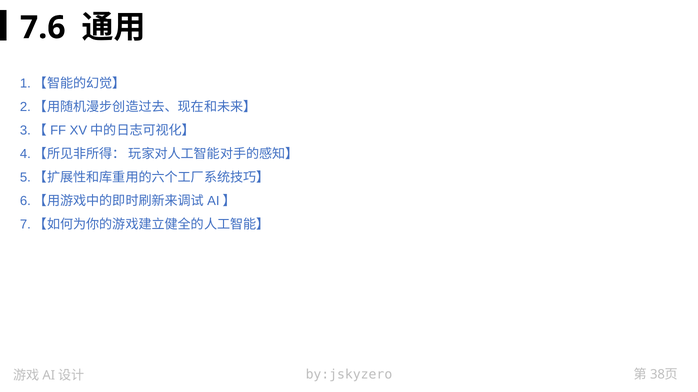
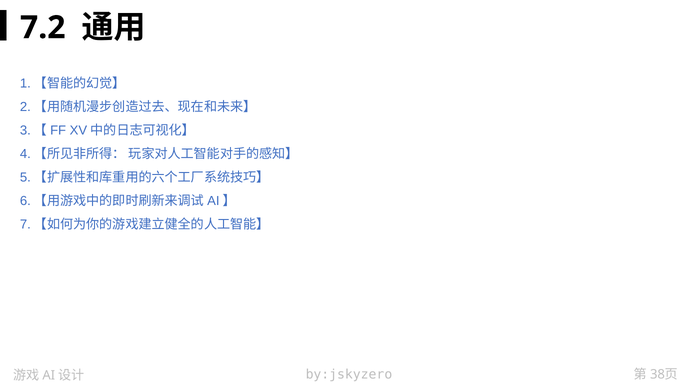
7.6: 7.6 -> 7.2 (43, 28)
